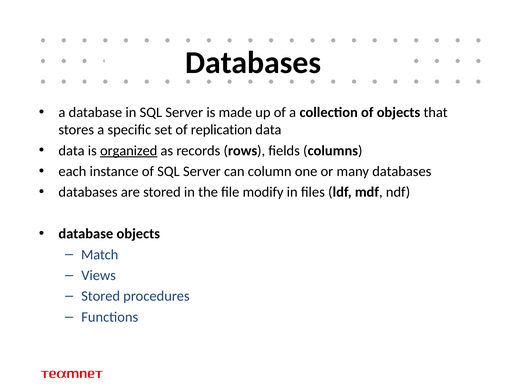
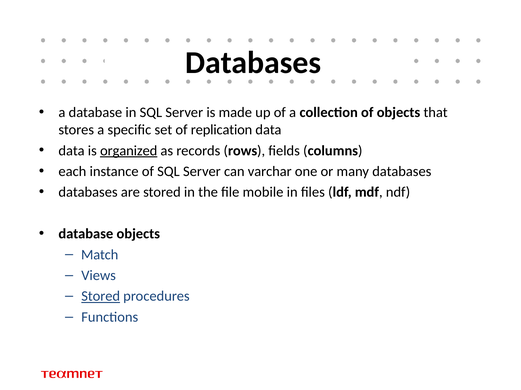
column: column -> varchar (270, 172)
modify: modify -> mobile (263, 193)
Stored underline: none -> present (101, 297)
